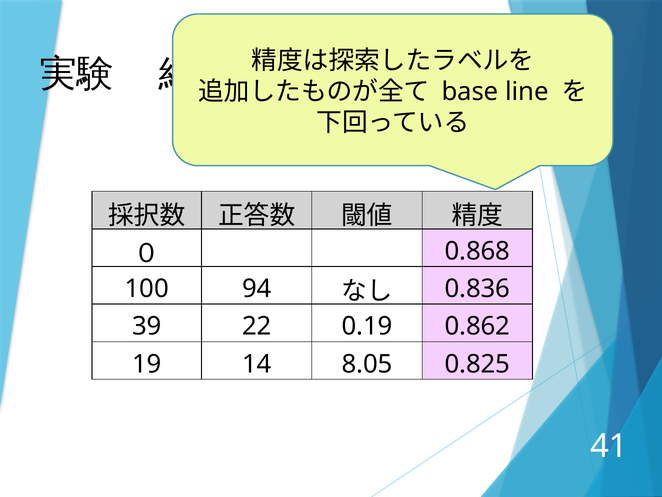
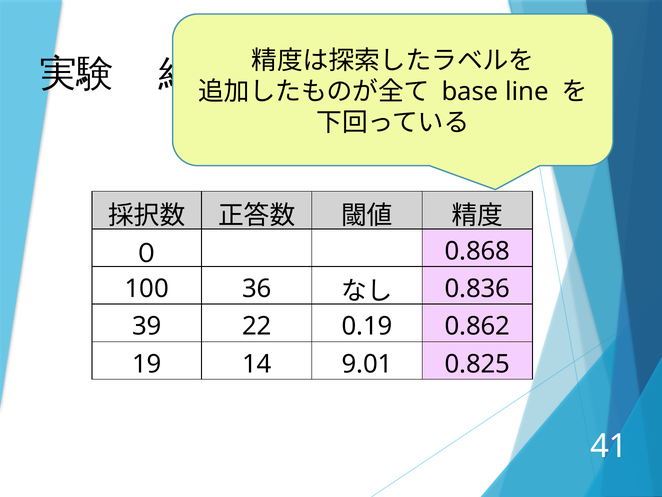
94: 94 -> 36 (257, 289)
8.05: 8.05 -> 9.01 (367, 364)
